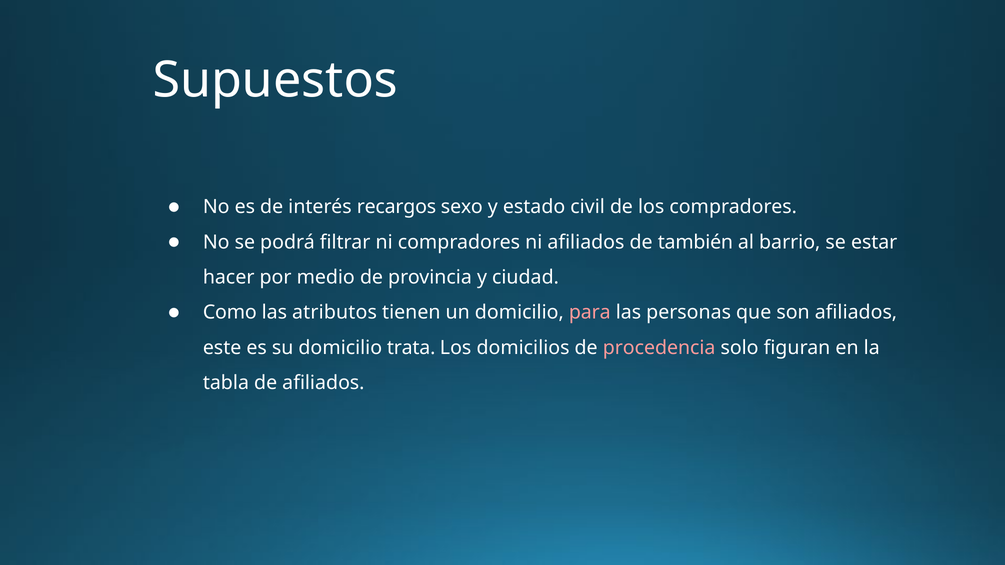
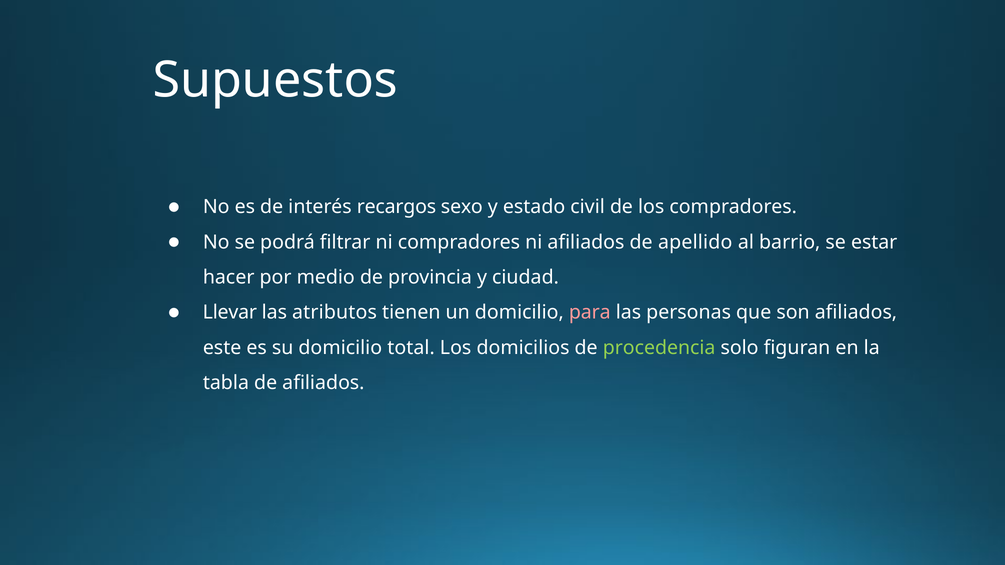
también: también -> apellido (695, 242)
Como: Como -> Llevar (230, 313)
trata: trata -> total (411, 348)
procedencia colour: pink -> light green (659, 348)
